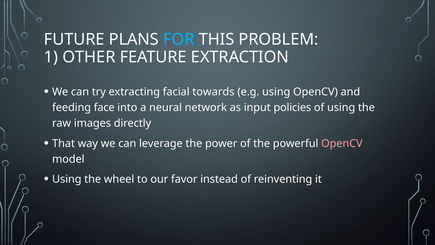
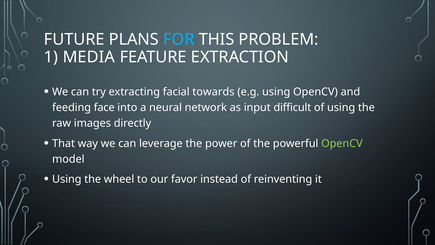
OTHER: OTHER -> MEDIA (89, 57)
policies: policies -> difficult (292, 107)
OpenCV colour: pink -> light green (342, 143)
